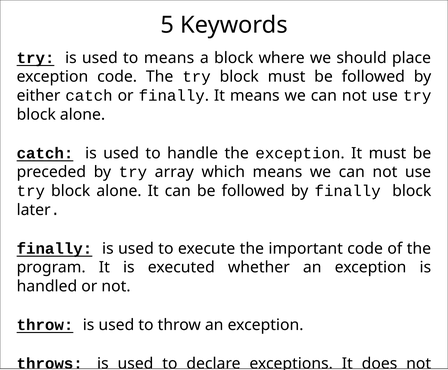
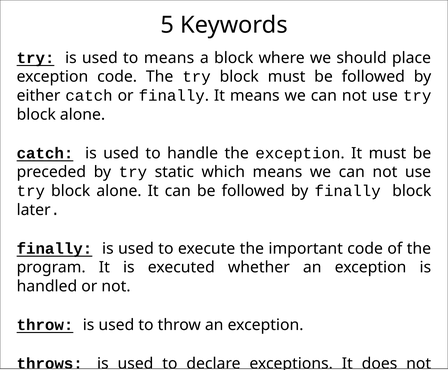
array: array -> static (174, 172)
